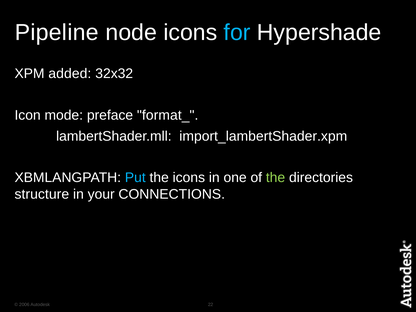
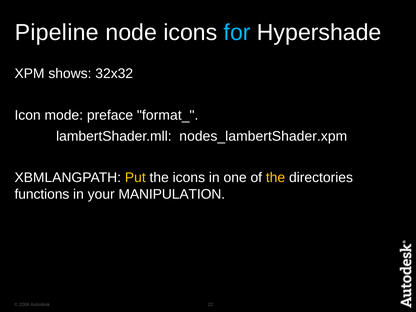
added: added -> shows (70, 74)
import_lambertShader.xpm: import_lambertShader.xpm -> nodes_lambertShader.xpm (263, 136)
Put colour: light blue -> yellow (135, 178)
the colour: light green -> yellow (276, 178)
structure: structure -> functions (42, 194)
CONNECTIONS: CONNECTIONS -> MANIPULATION (172, 194)
